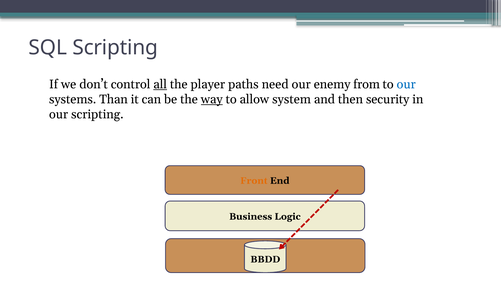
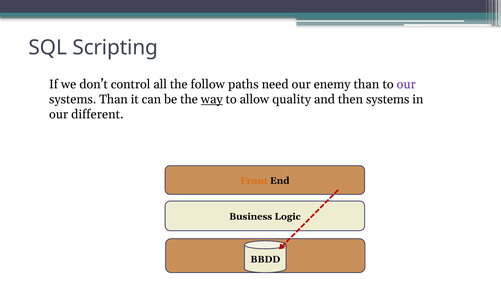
all underline: present -> none (160, 84)
player: player -> follow (208, 84)
enemy from: from -> than (366, 84)
our colour: blue -> purple (406, 84)
system: system -> quality (292, 99)
then security: security -> systems (388, 99)
our scripting: scripting -> different (97, 114)
